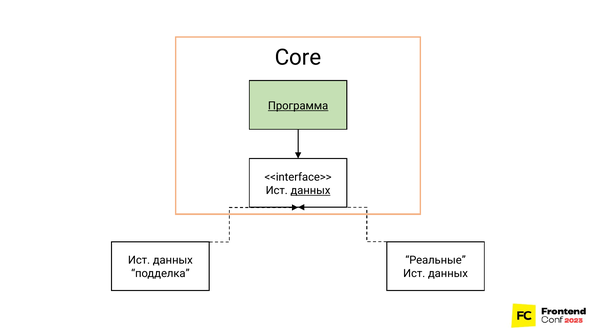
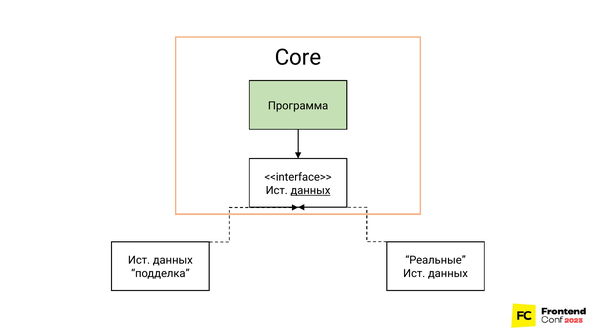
Программа underline: present -> none (298, 106)
